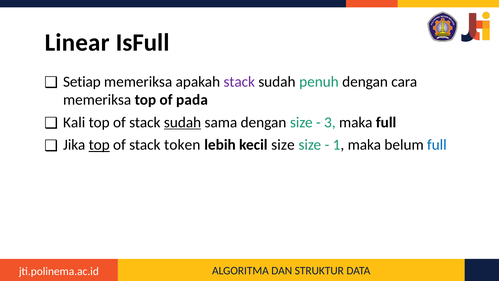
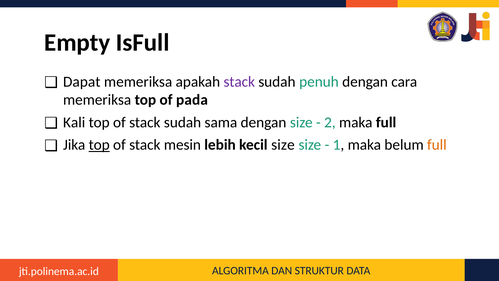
Linear: Linear -> Empty (77, 43)
Setiap: Setiap -> Dapat (82, 82)
sudah underline: present -> none (183, 122)
3: 3 -> 2 (330, 122)
token: token -> mesin (182, 145)
full colour: blue -> orange (437, 145)
